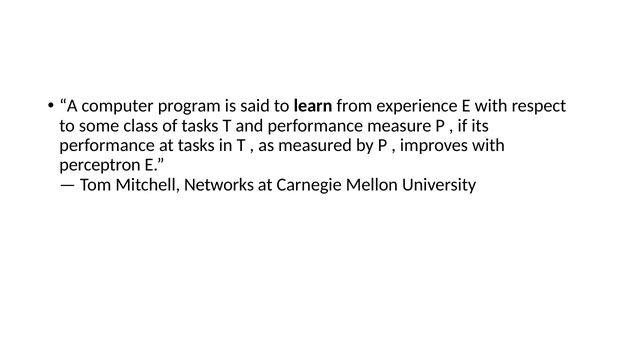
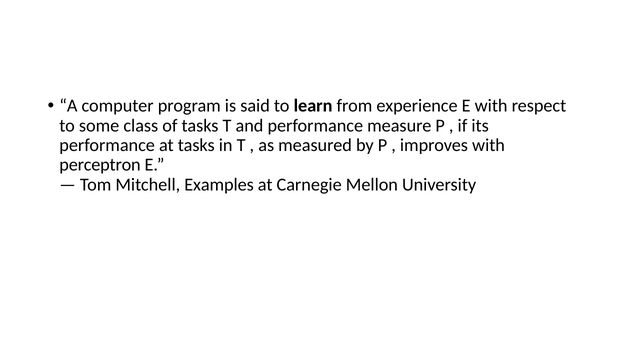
Networks: Networks -> Examples (219, 184)
